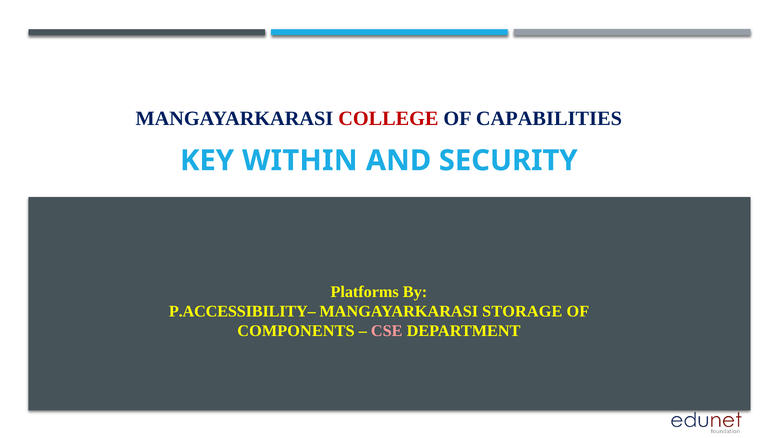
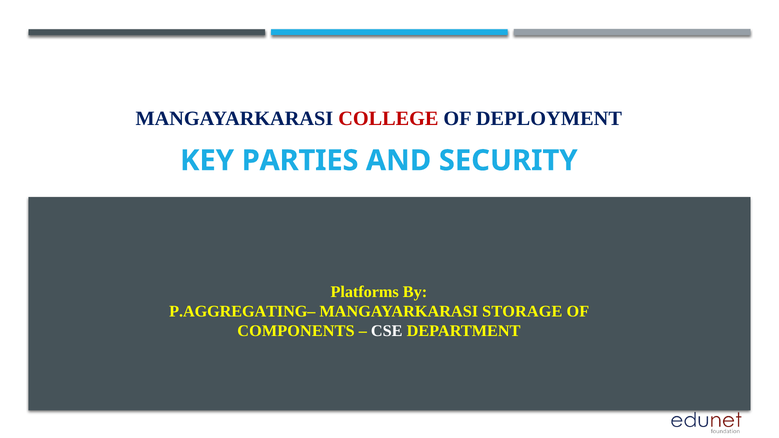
CAPABILITIES: CAPABILITIES -> DEPLOYMENT (549, 119)
WITHIN: WITHIN -> PARTIES (300, 161)
P.ACCESSIBILITY–: P.ACCESSIBILITY– -> P.AGGREGATING– (242, 311)
CSE colour: pink -> white (387, 331)
